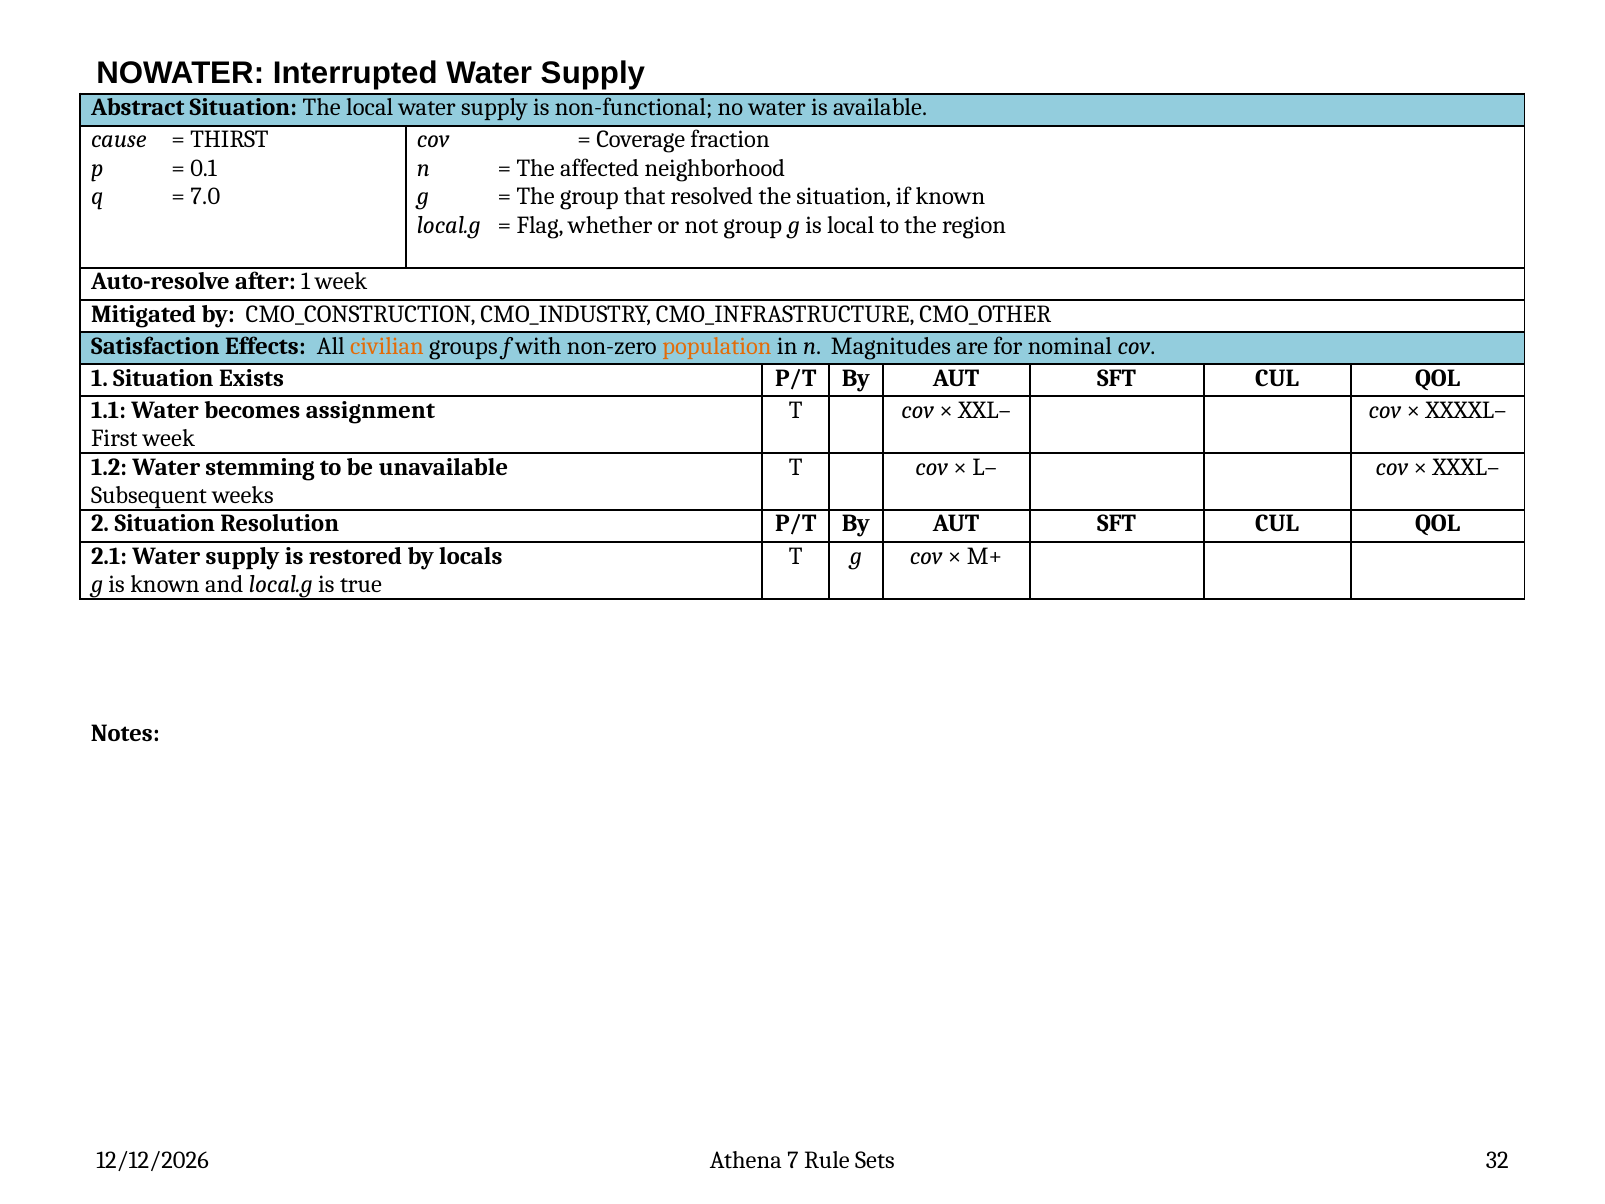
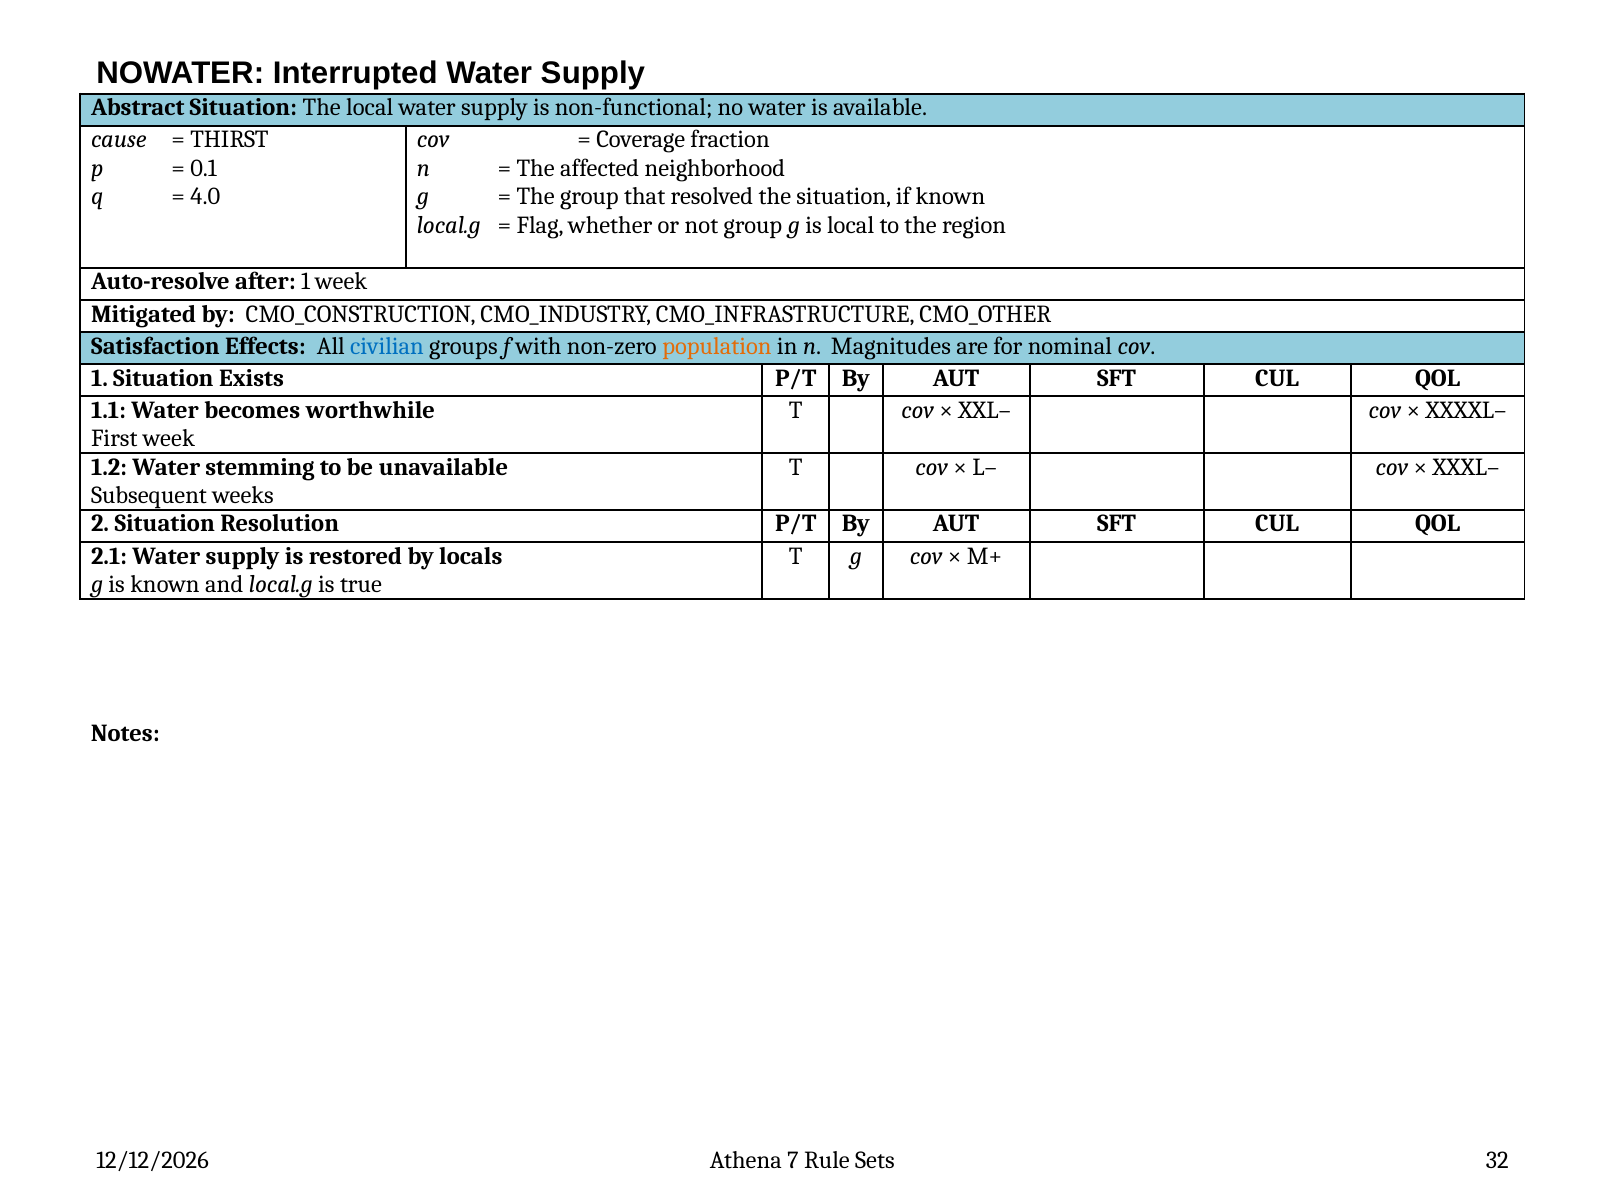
7.0: 7.0 -> 4.0 (205, 197)
civilian colour: orange -> blue (387, 346)
assignment: assignment -> worthwhile (370, 410)
